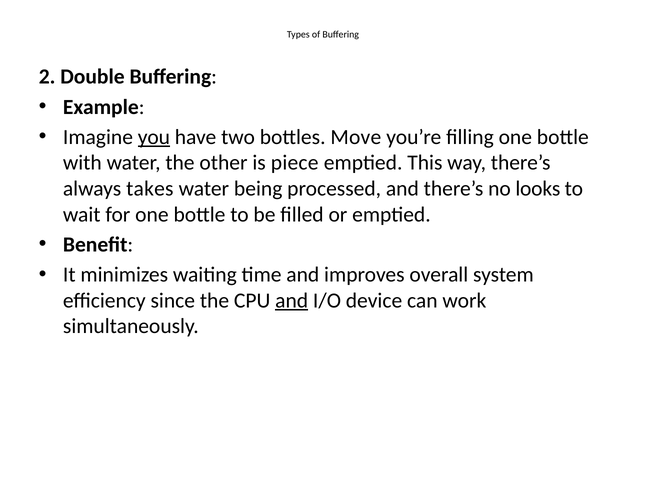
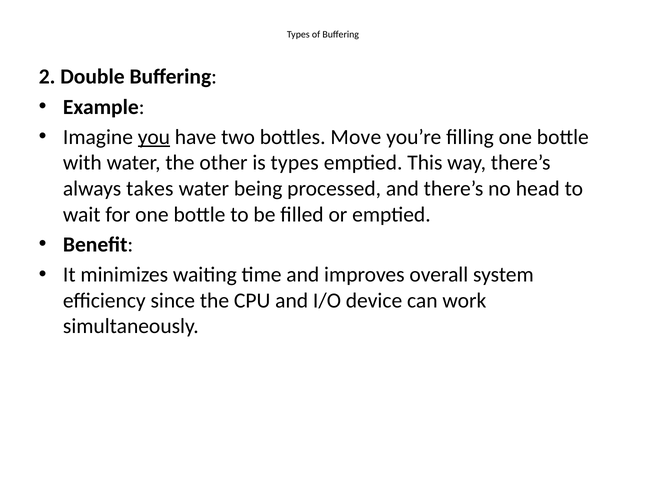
is piece: piece -> types (295, 163)
looks: looks -> head (538, 189)
and underline: present -> none (292, 301)
